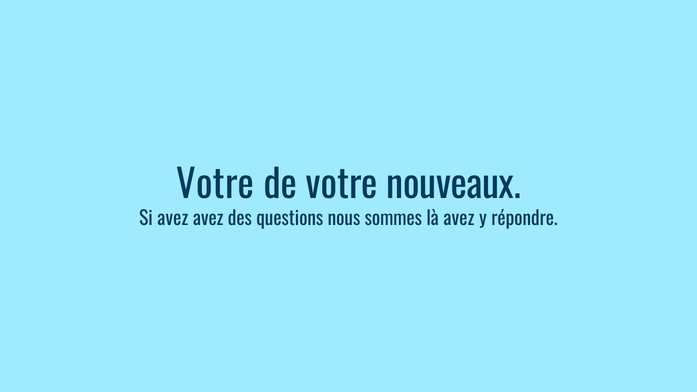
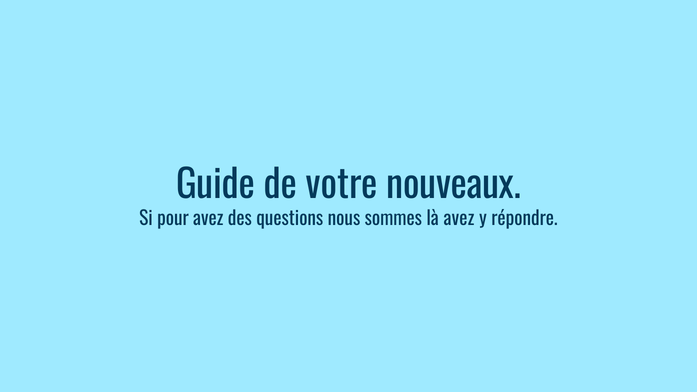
Votre: Votre -> Guide (216, 186)
Si avez: avez -> pour (173, 219)
